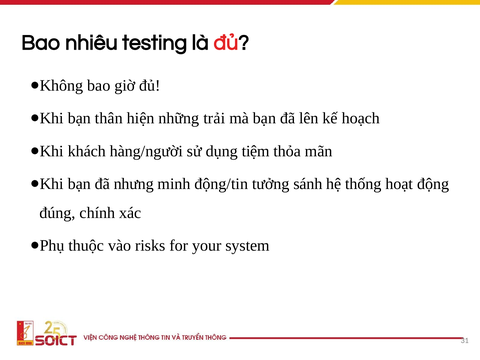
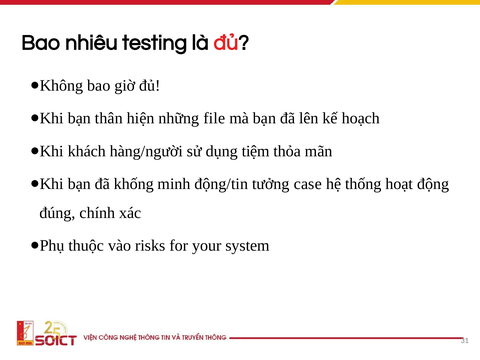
trải: trải -> file (214, 118)
nhưng: nhưng -> khống (134, 184)
sánh: sánh -> case (308, 184)
